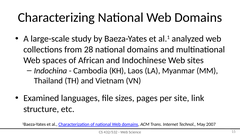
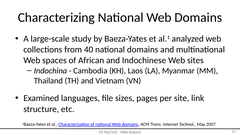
28: 28 -> 40 (89, 50)
